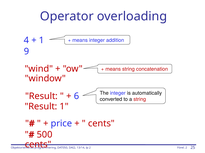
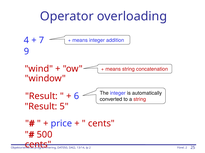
1: 1 -> 7 (42, 40)
Result 1: 1 -> 5 (64, 107)
